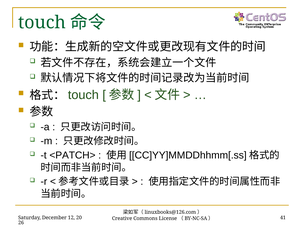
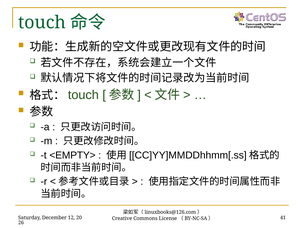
<PATCH>: <PATCH> -> <EMPTY> (73, 155)
